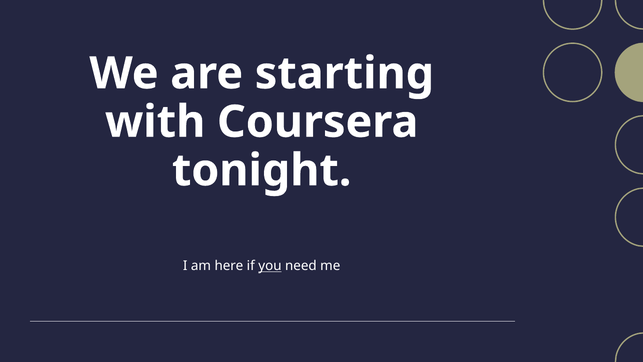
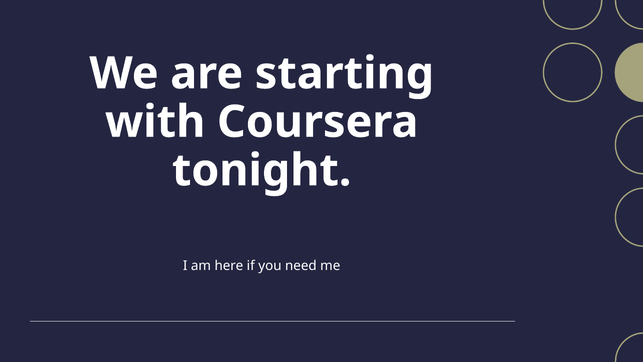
you underline: present -> none (270, 266)
